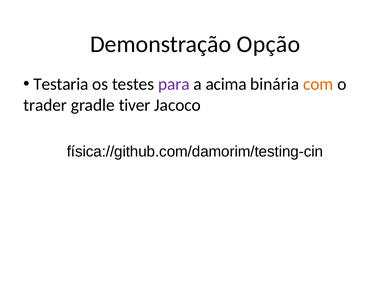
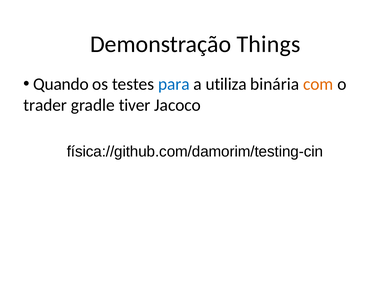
Opção: Opção -> Things (268, 44)
Testaria: Testaria -> Quando (61, 84)
para colour: purple -> blue (174, 84)
acima: acima -> utiliza (226, 84)
